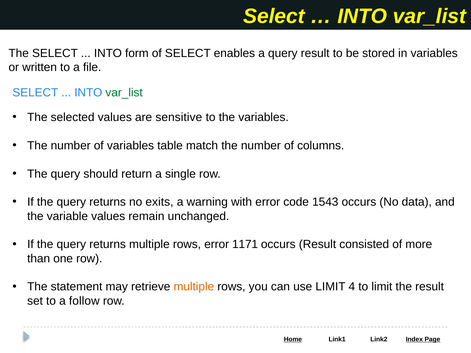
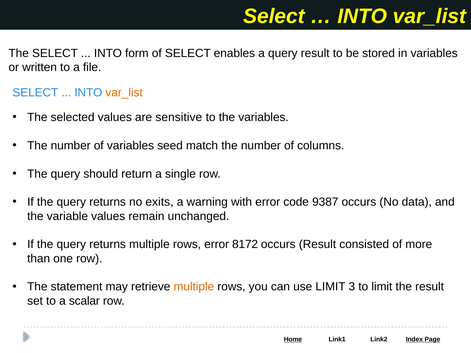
var_list colour: green -> orange (124, 93)
table: table -> seed (170, 146)
1543: 1543 -> 9387 (325, 202)
1171: 1171 -> 8172 (245, 245)
4: 4 -> 3 (352, 287)
follow: follow -> scalar (84, 301)
